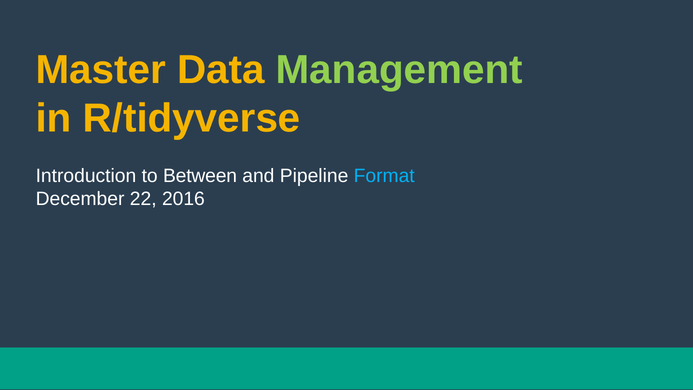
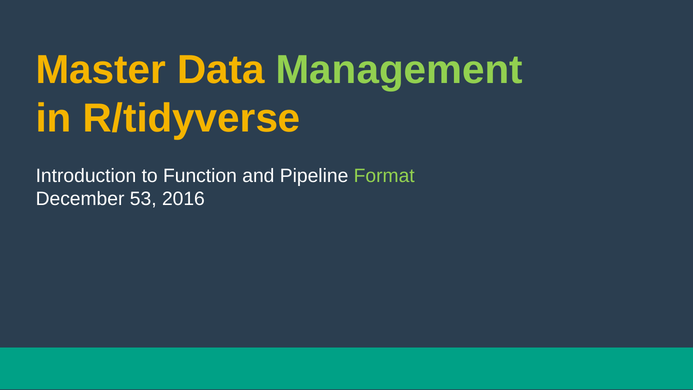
Between: Between -> Function (200, 176)
Format colour: light blue -> light green (384, 176)
22: 22 -> 53 (143, 199)
